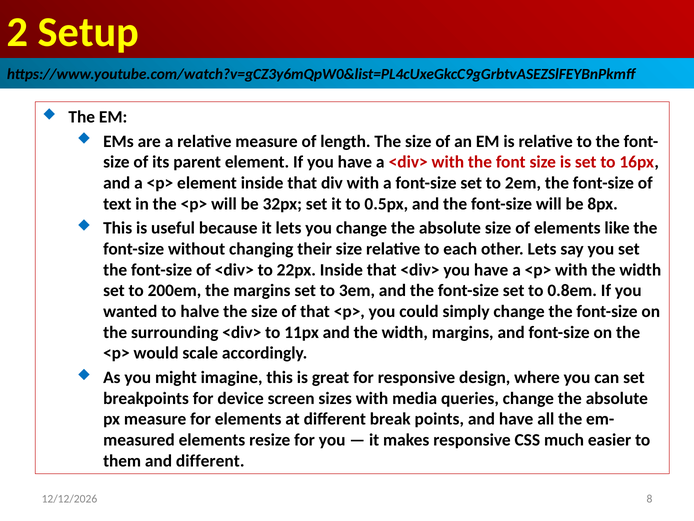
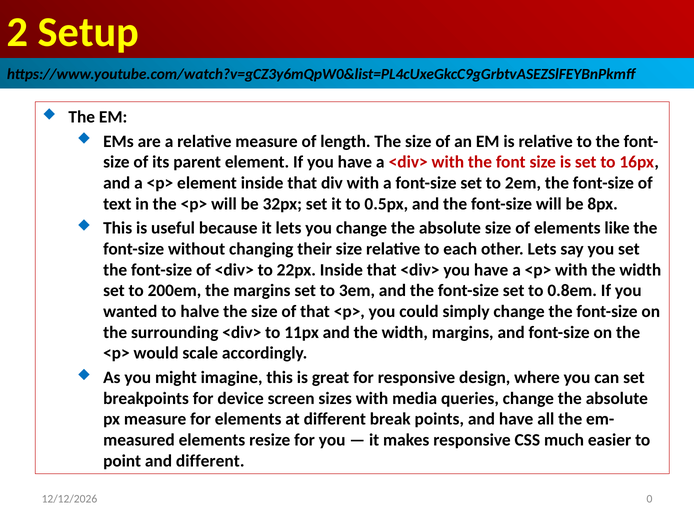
them: them -> point (122, 460)
8: 8 -> 0 (649, 498)
